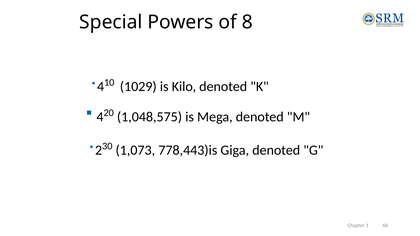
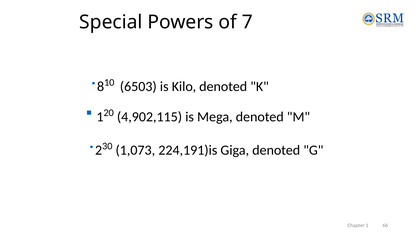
8: 8 -> 7 (247, 22)
4: 4 -> 8 (101, 87)
1029: 1029 -> 6503 (138, 87)
4: 4 -> 1 (100, 117)
1,048,575: 1,048,575 -> 4,902,115 (150, 117)
778,443)is: 778,443)is -> 224,191)is (188, 150)
